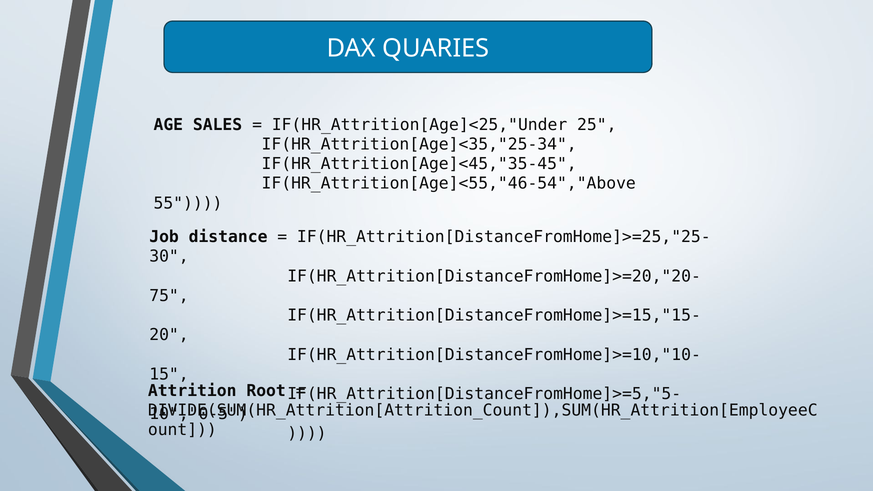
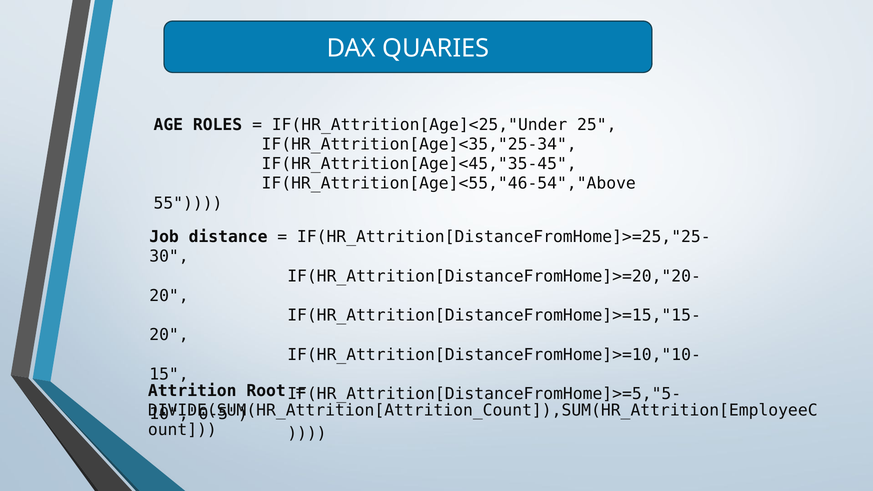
SALES: SALES -> ROLES (218, 125)
75: 75 -> 20 (169, 296)
